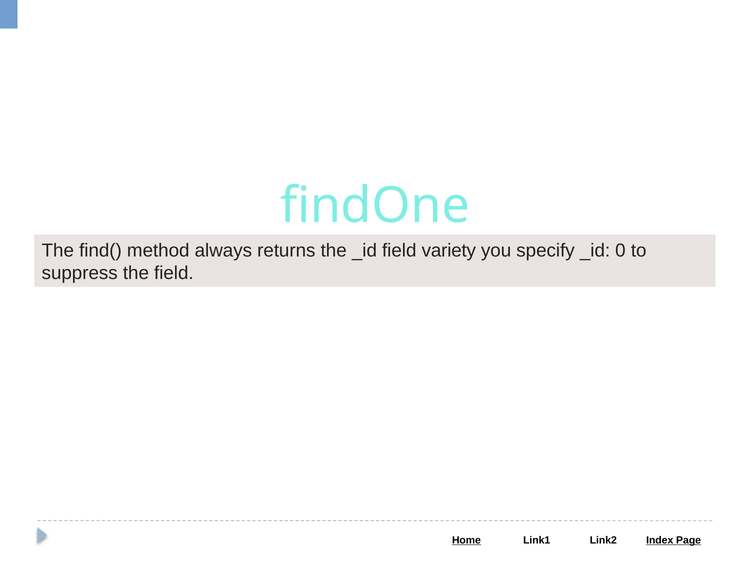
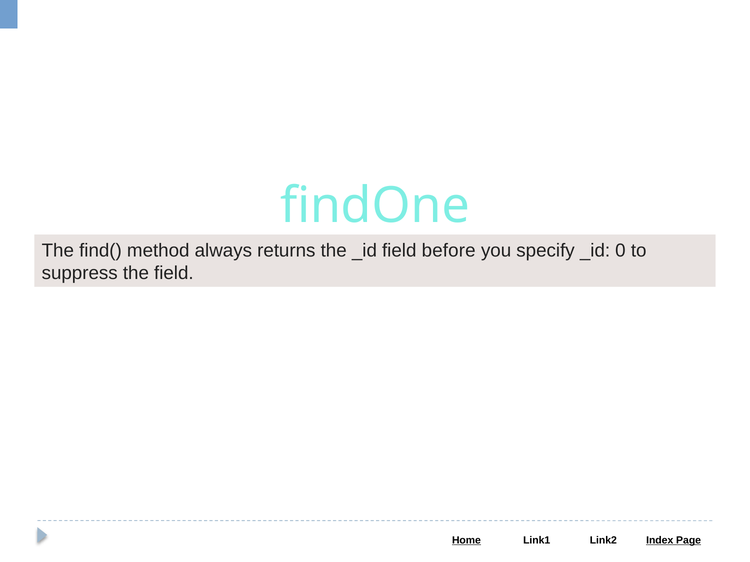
variety: variety -> before (449, 251)
